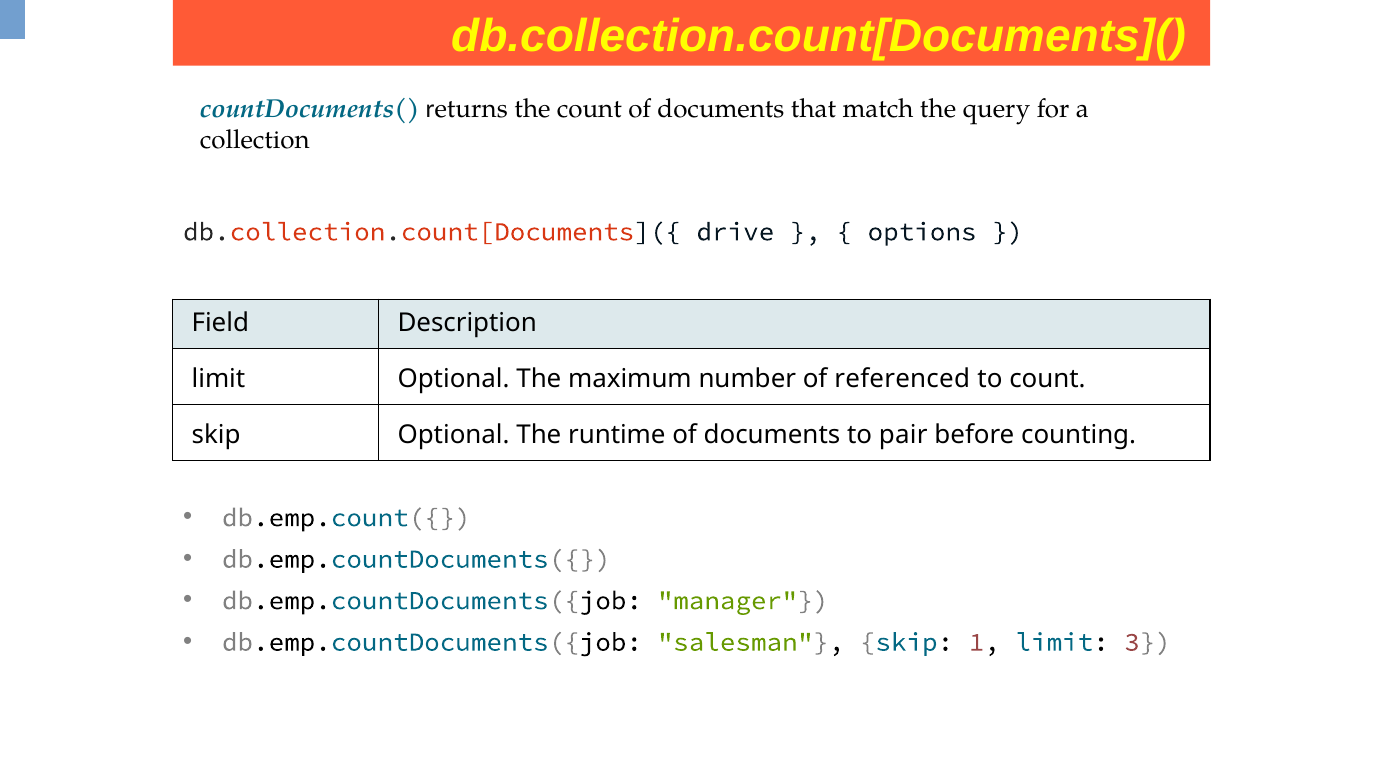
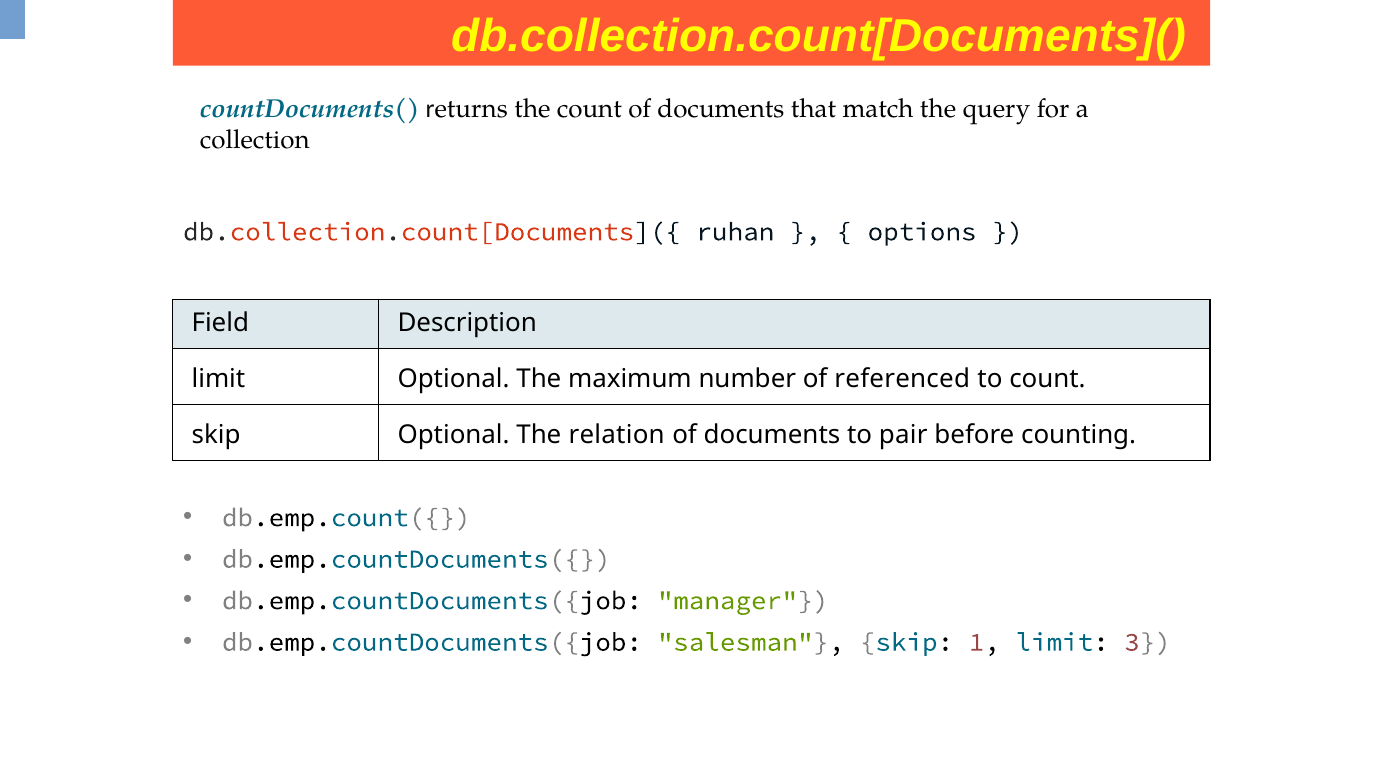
drive: drive -> ruhan (735, 232)
runtime: runtime -> relation (617, 435)
